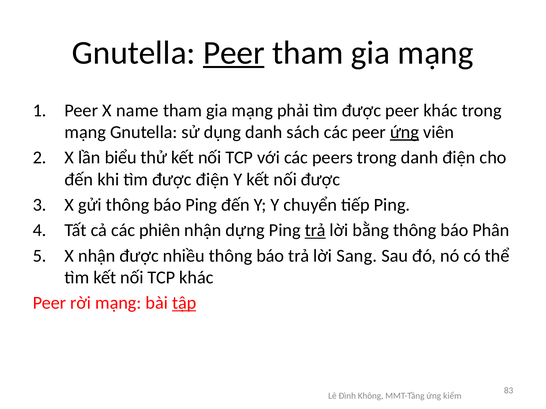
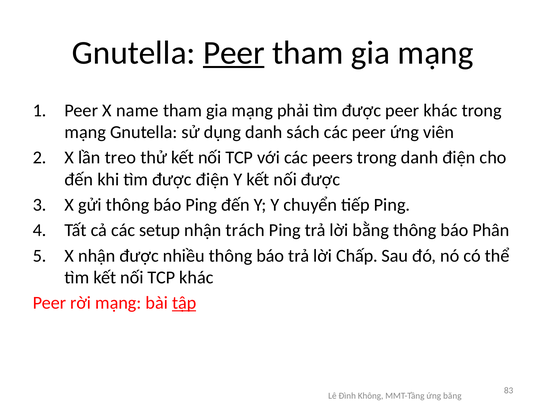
ứng underline: present -> none (405, 132)
biểu: biểu -> treo (120, 158)
phiên: phiên -> setup (160, 231)
dựng: dựng -> trách (245, 231)
trả underline: present -> none (315, 231)
Sang: Sang -> Chấp (357, 256)
kiểm: kiểm -> băng (452, 396)
